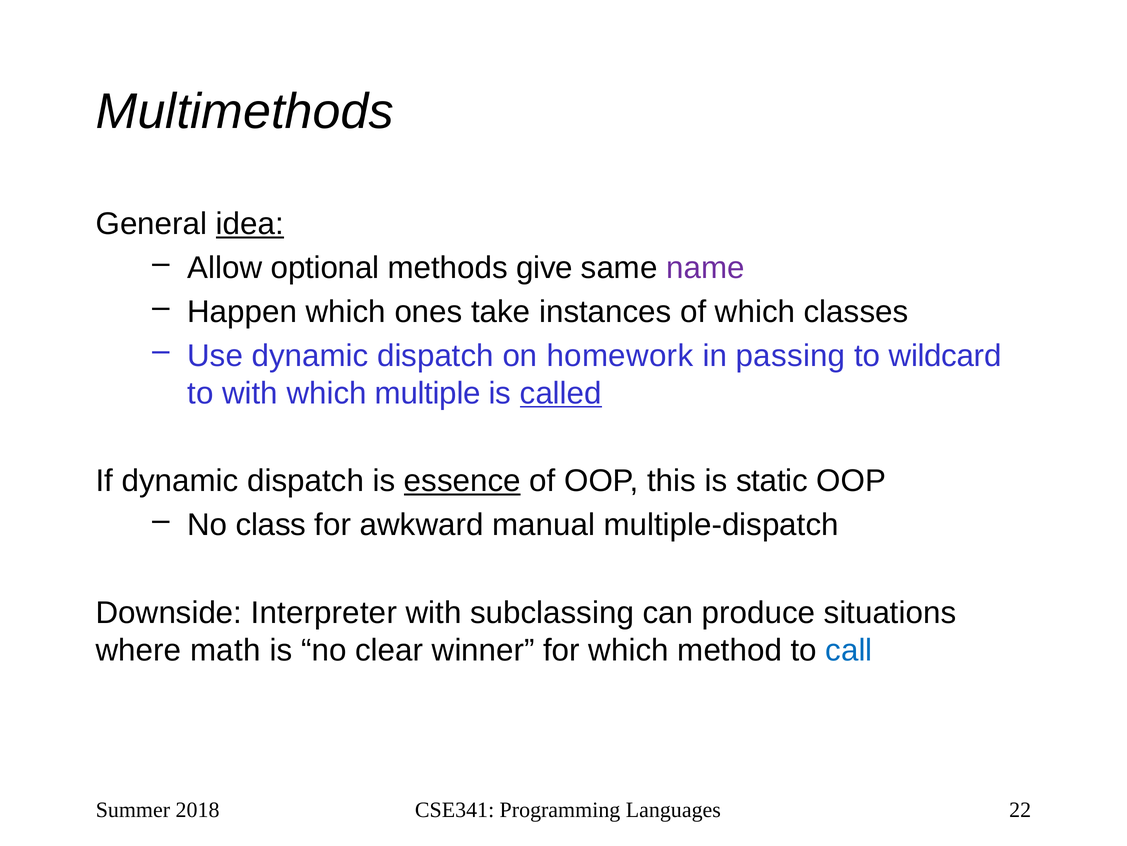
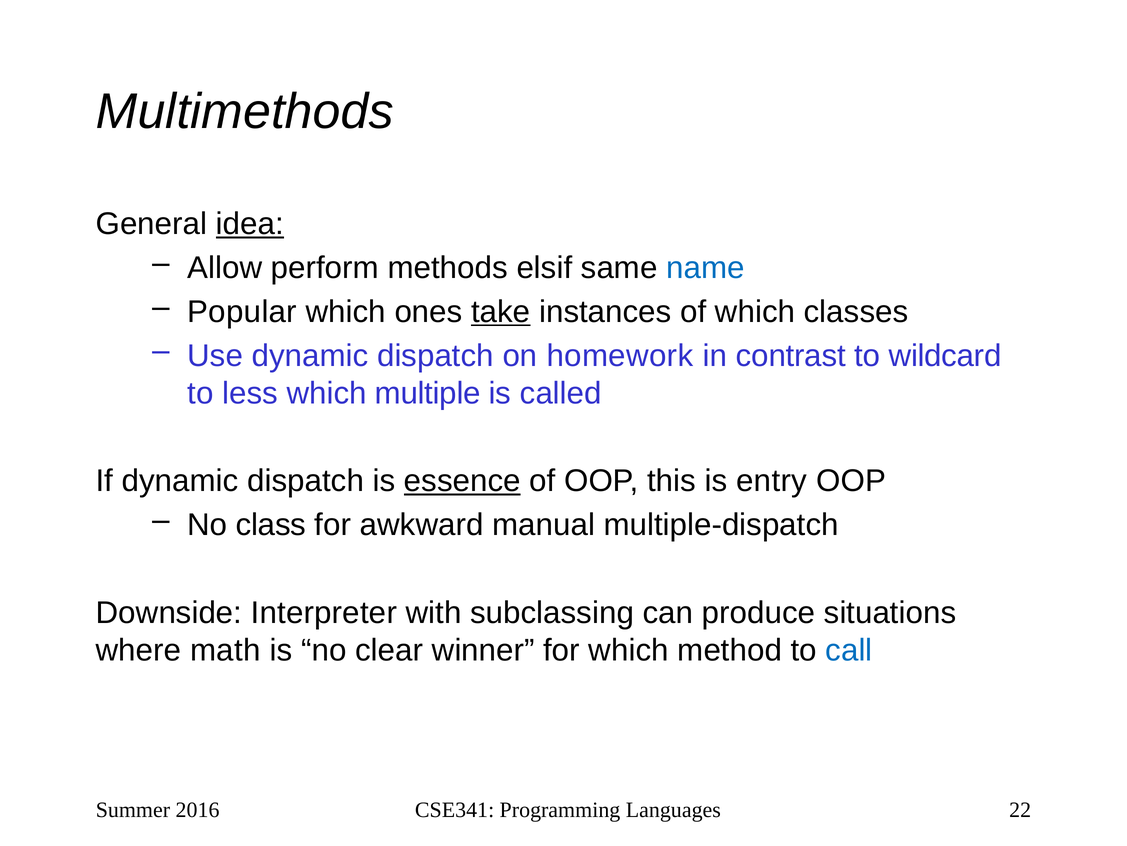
optional: optional -> perform (325, 268)
give: give -> elsif (544, 268)
name colour: purple -> blue (706, 268)
Happen: Happen -> Popular (242, 312)
take underline: none -> present (501, 312)
passing: passing -> contrast (791, 355)
to with: with -> less (250, 393)
called underline: present -> none (561, 393)
static: static -> entry (772, 481)
2018: 2018 -> 2016 (198, 809)
